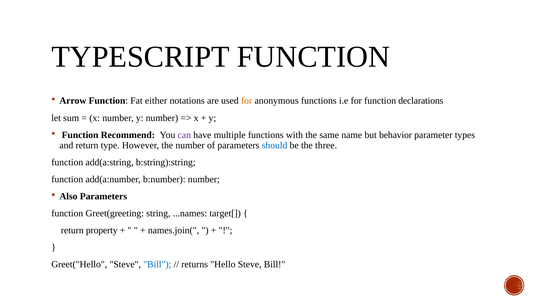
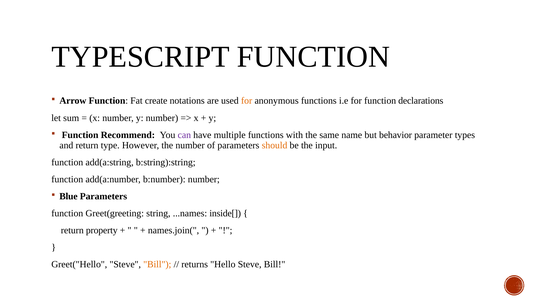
either: either -> create (156, 101)
should colour: blue -> orange (275, 145)
three: three -> input (326, 145)
Also: Also -> Blue (68, 196)
target[: target[ -> inside[ (225, 213)
Bill colour: blue -> orange (157, 265)
